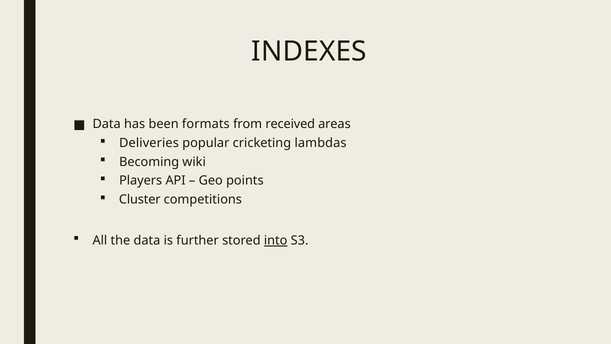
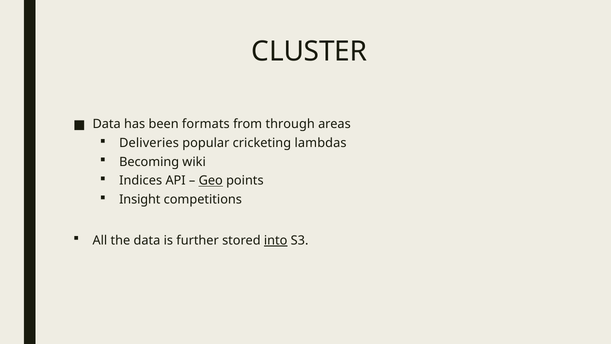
INDEXES: INDEXES -> CLUSTER (309, 51)
received: received -> through (290, 124)
Players: Players -> Indices (141, 181)
Geo underline: none -> present (211, 181)
Cluster: Cluster -> Insight (140, 199)
